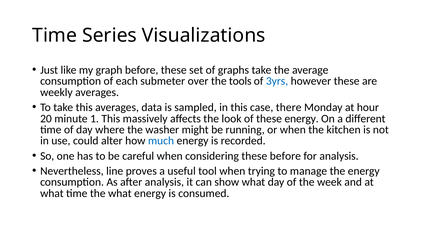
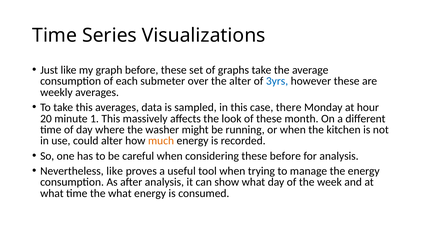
the tools: tools -> alter (240, 81)
these energy: energy -> month (302, 119)
much colour: blue -> orange (161, 141)
Nevertheless line: line -> like (115, 171)
